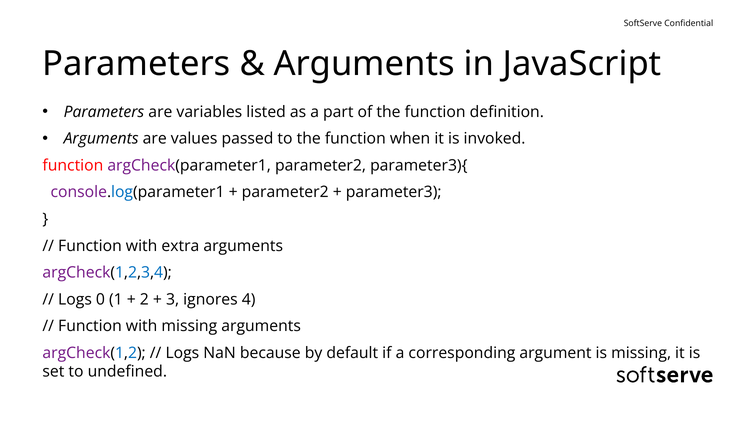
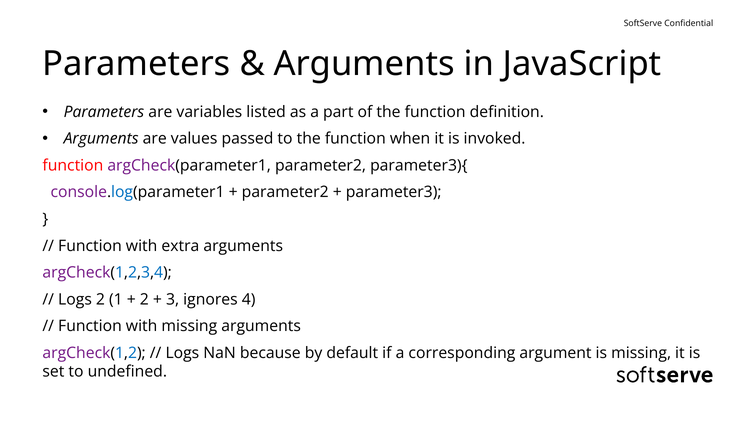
Logs 0: 0 -> 2 (100, 299)
